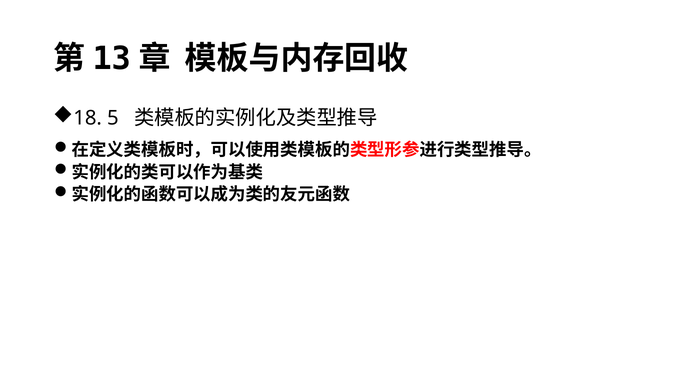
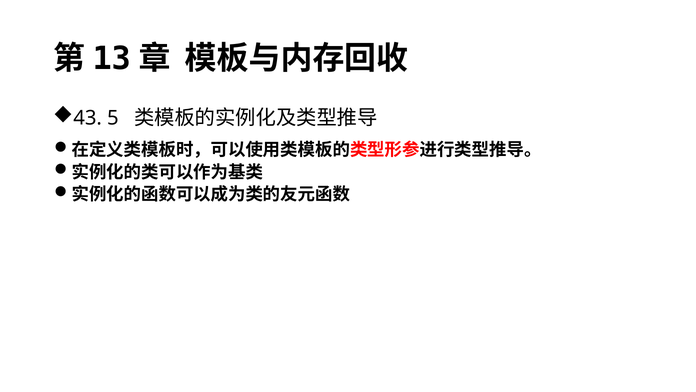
18: 18 -> 43 (88, 118)
